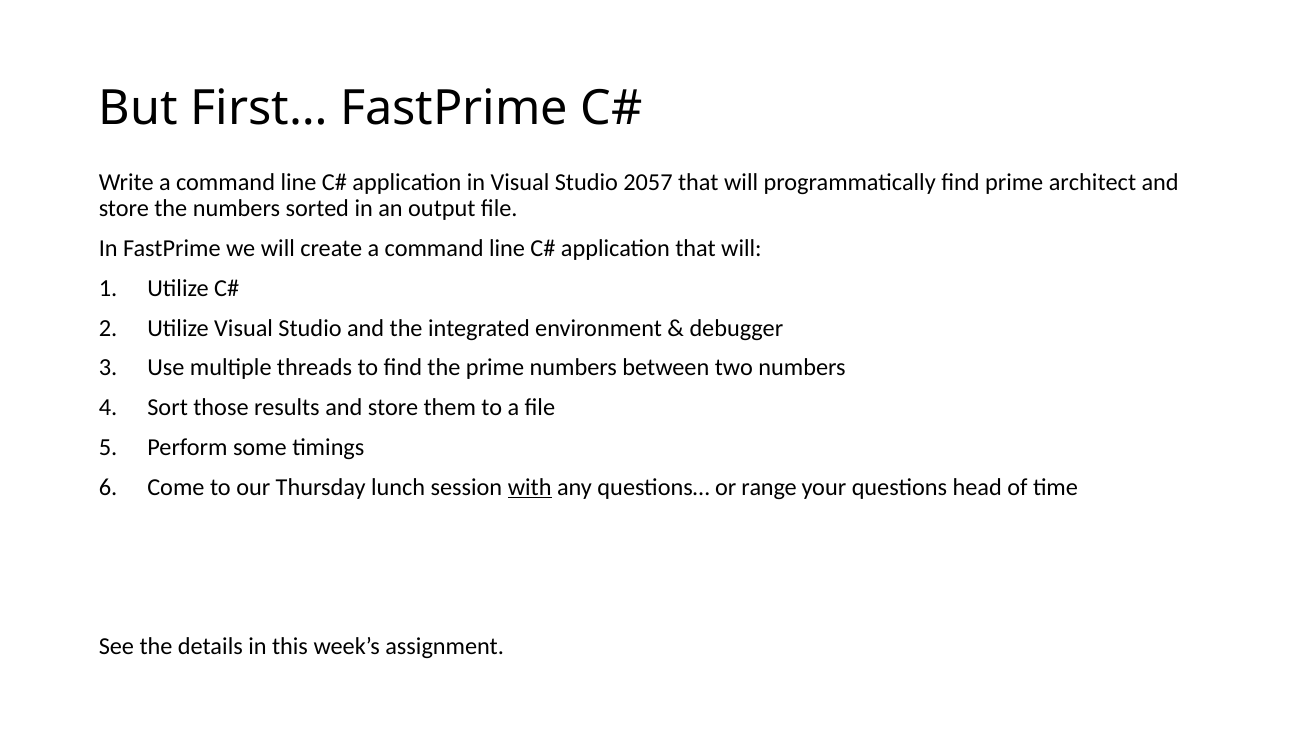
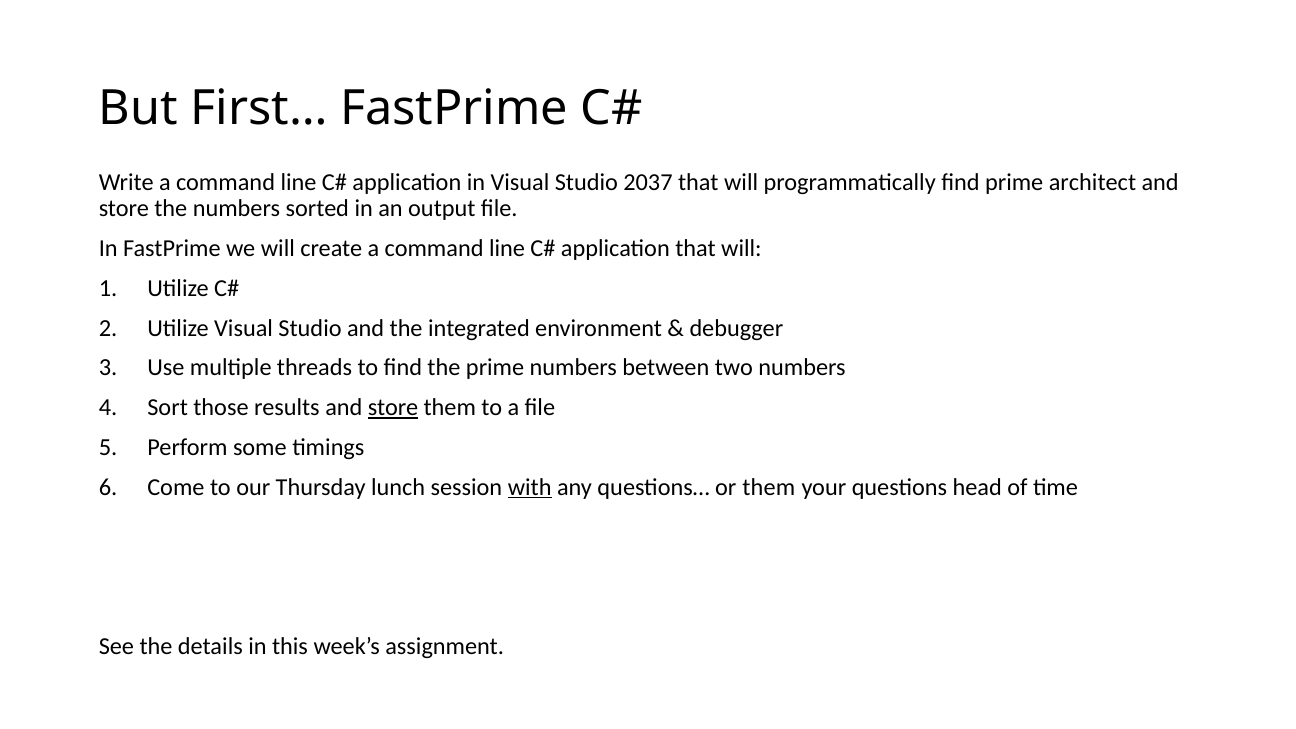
2057: 2057 -> 2037 (648, 183)
store underline: none -> present (393, 408)
or range: range -> them (769, 487)
